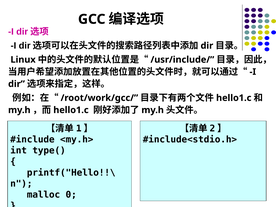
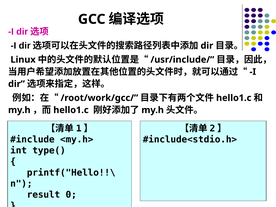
malloc: malloc -> result (43, 195)
